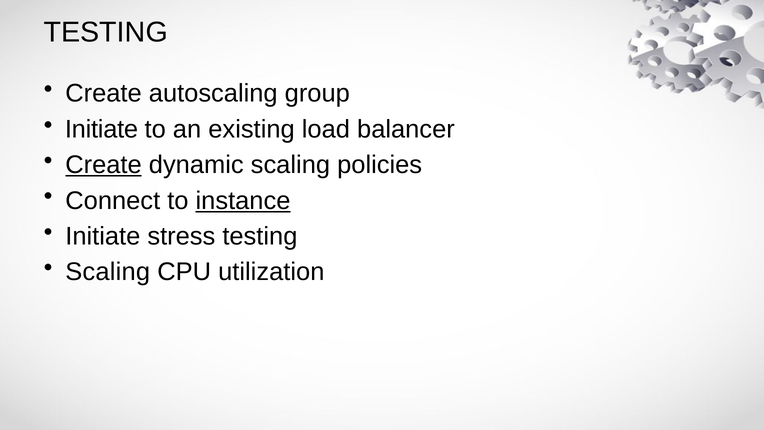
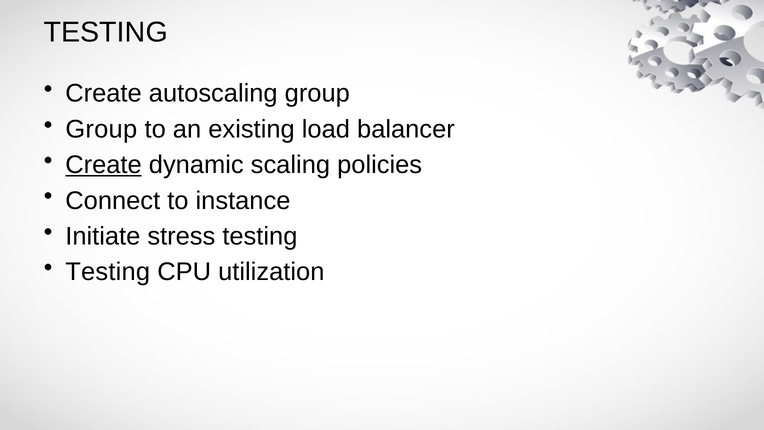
Initiate: Initiate -> Group (101, 129)
instance underline: present -> none (243, 200)
Scaling: Scaling -> Testing (108, 272)
